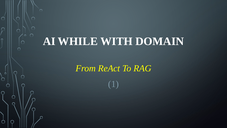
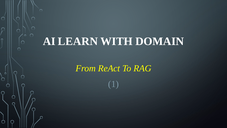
WHILE: WHILE -> LEARN (78, 41)
